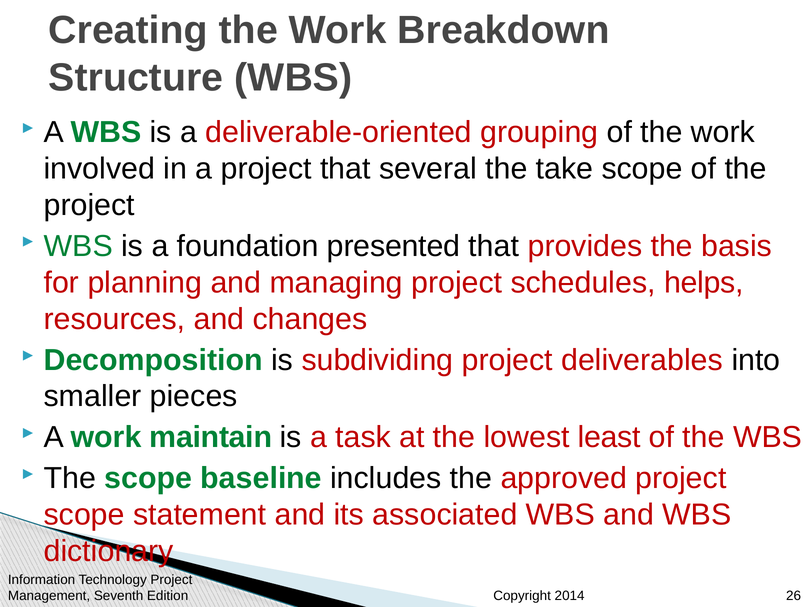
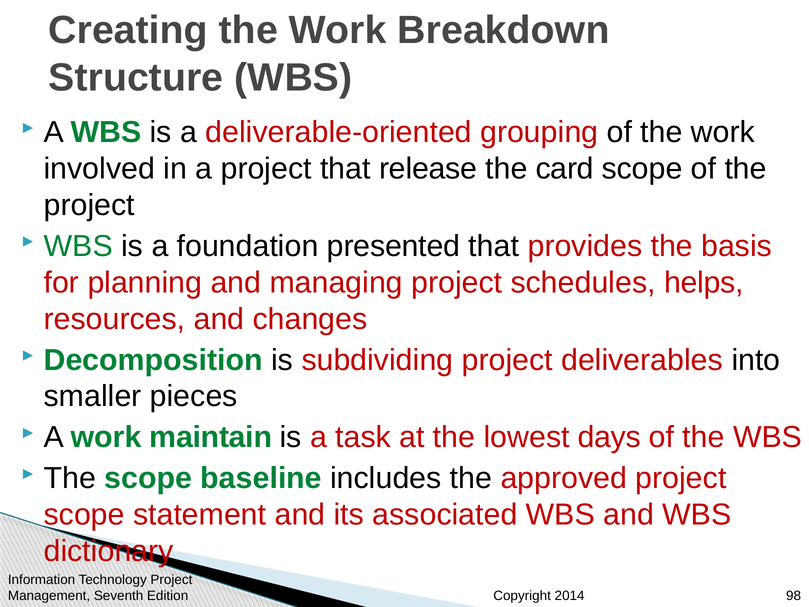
several: several -> release (428, 169)
take: take -> card (565, 169)
least: least -> days (609, 437)
26: 26 -> 98 (794, 596)
